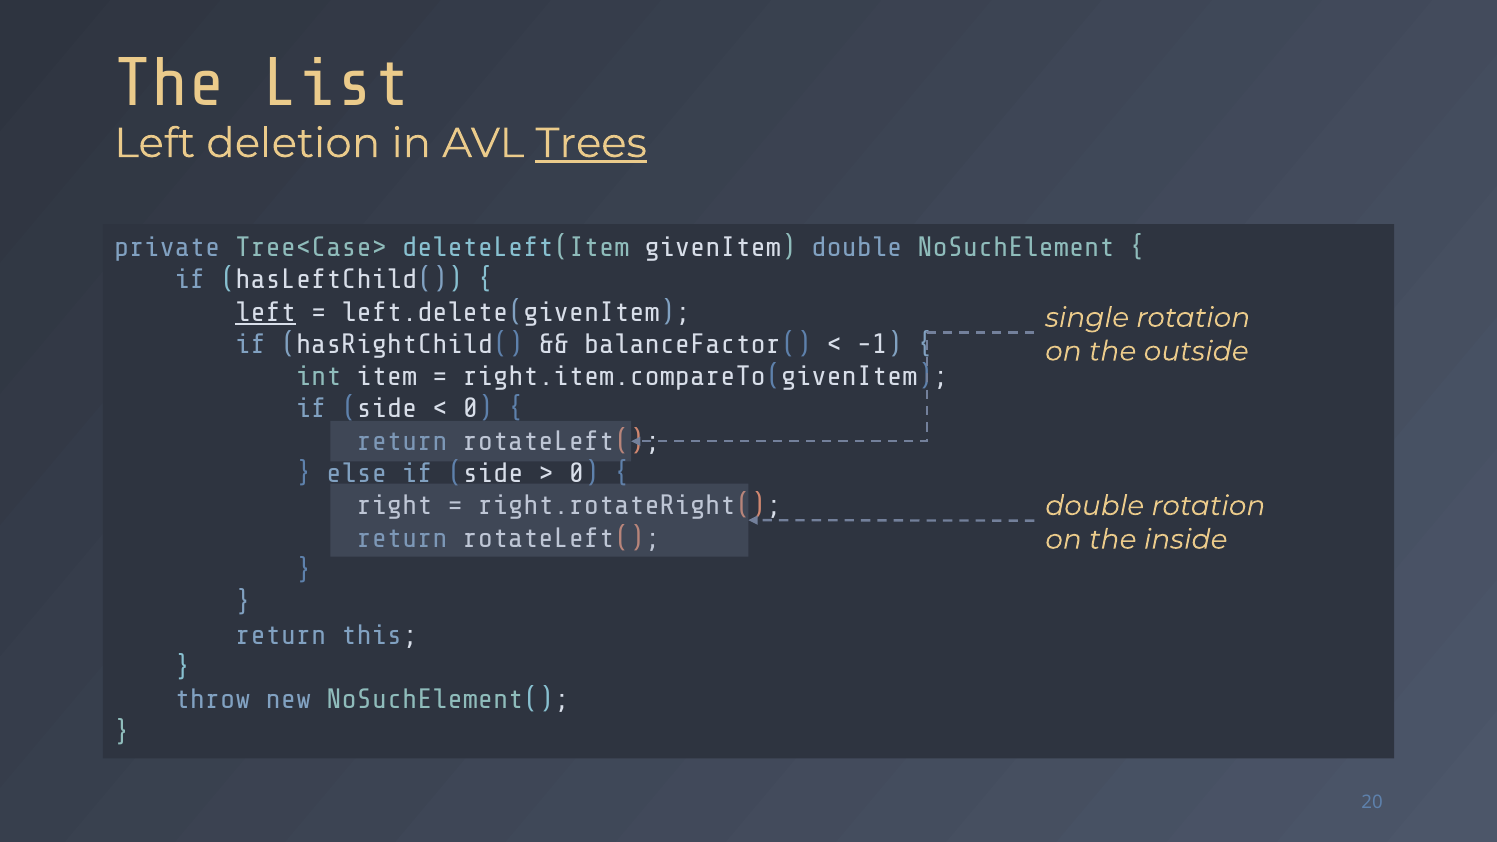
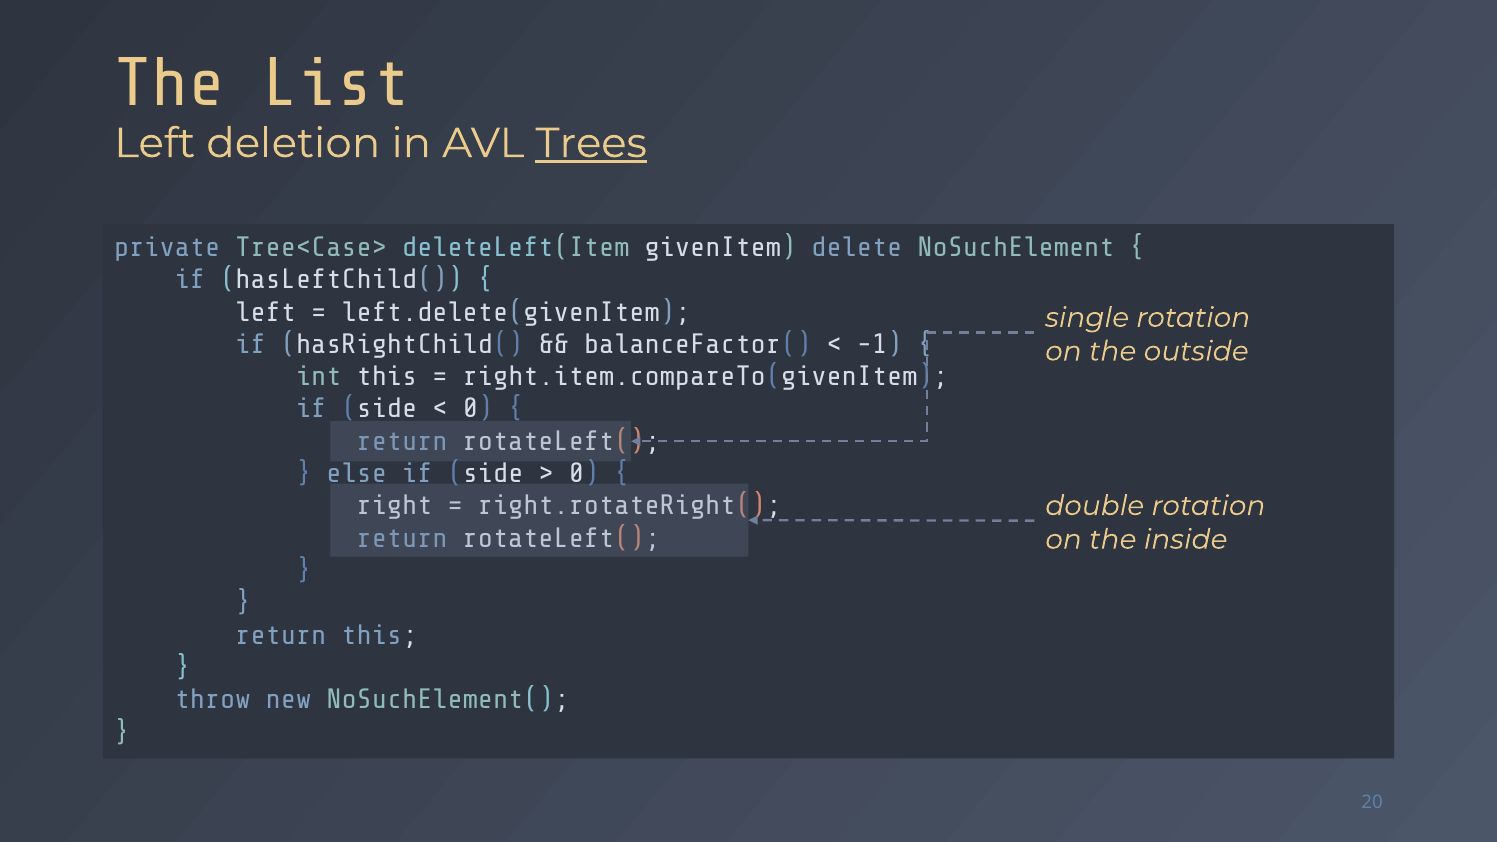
givenItem double: double -> delete (857, 247)
left underline: present -> none (266, 312)
int item: item -> this (387, 376)
